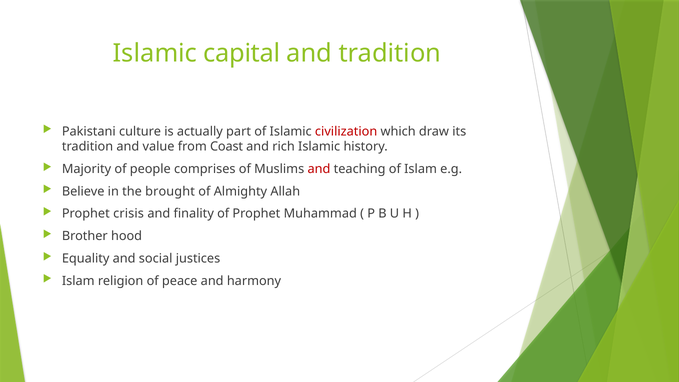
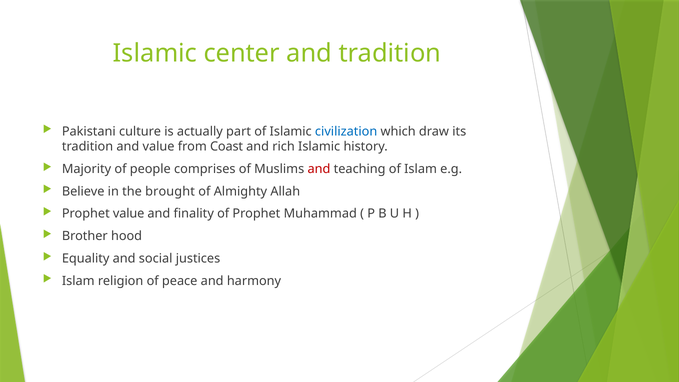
capital: capital -> center (242, 54)
civilization colour: red -> blue (346, 131)
Prophet crisis: crisis -> value (129, 214)
